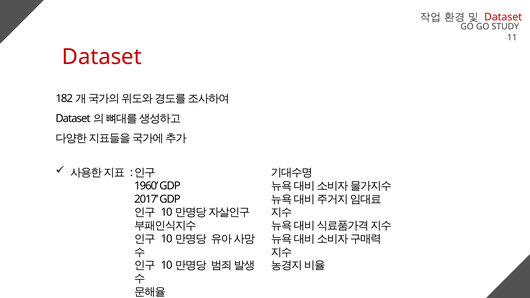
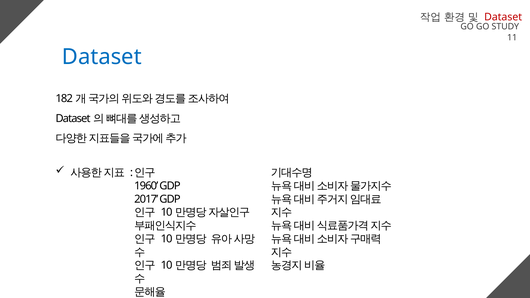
Dataset colour: red -> blue (102, 57)
